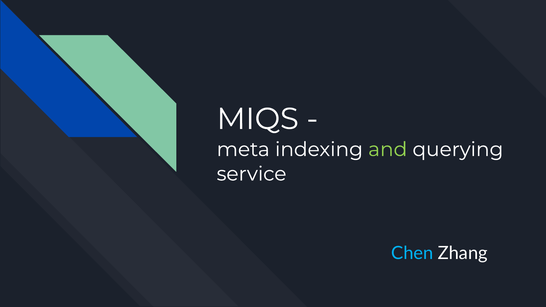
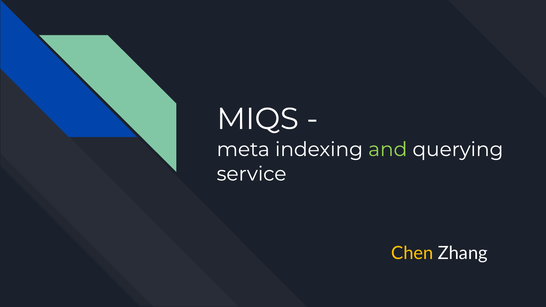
Chen colour: light blue -> yellow (412, 253)
